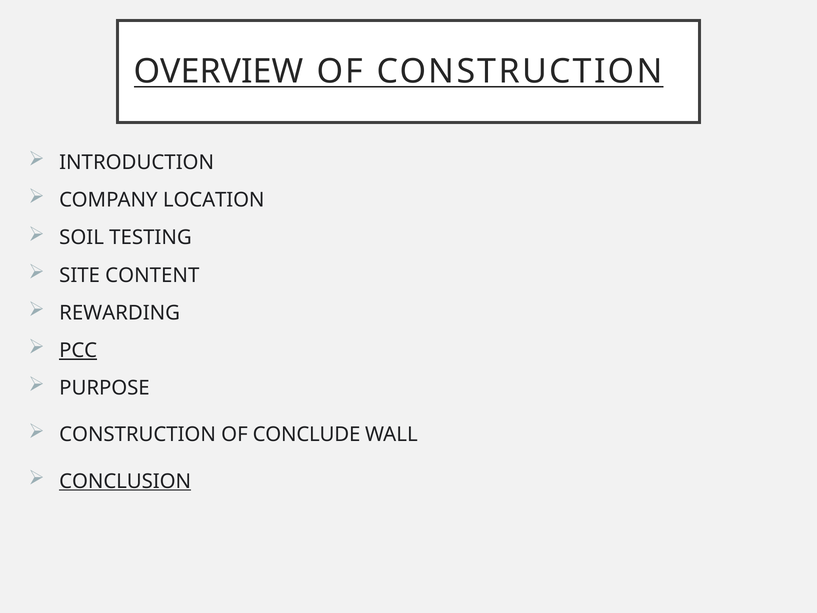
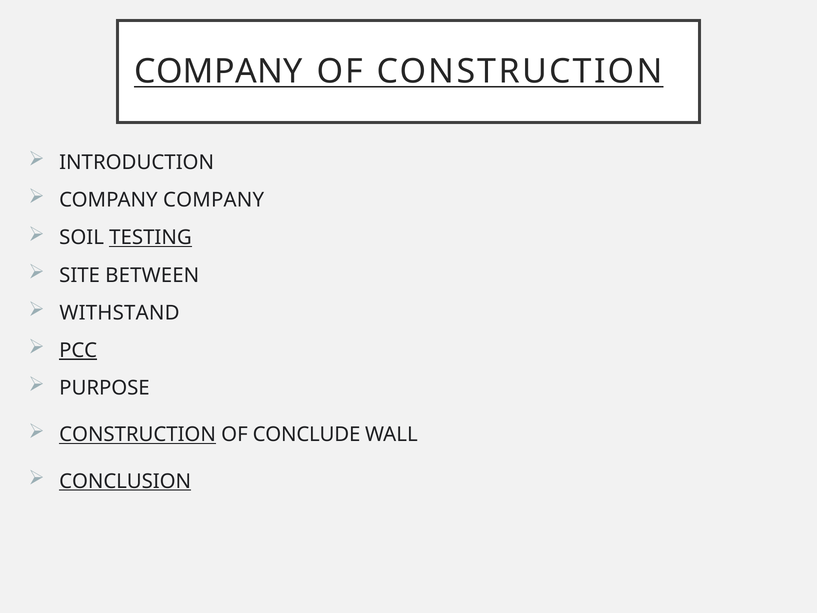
OVERVIEW: OVERVIEW -> COMPANY (218, 71)
COMPANY LOCATION: LOCATION -> COMPANY (214, 200)
TESTING underline: none -> present (151, 238)
CONTENT: CONTENT -> BETWEEN (152, 275)
REWARDING: REWARDING -> WITHSTAND (120, 313)
CONSTRUCTION underline: none -> present (138, 435)
